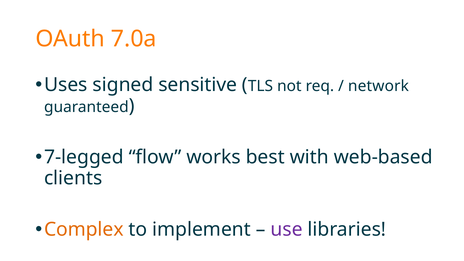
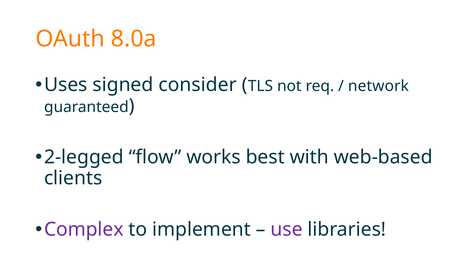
7.0a: 7.0a -> 8.0a (134, 39)
sensitive: sensitive -> consider (198, 85)
7-legged: 7-legged -> 2-legged (84, 157)
Complex colour: orange -> purple (84, 229)
